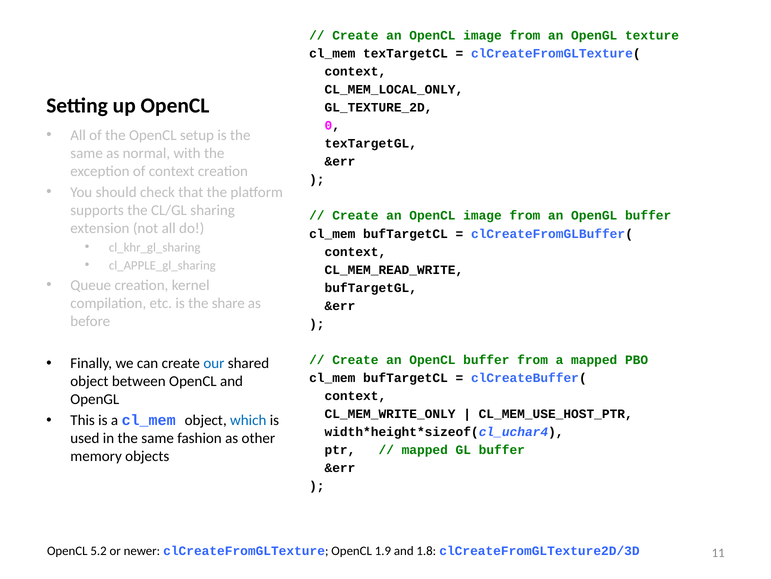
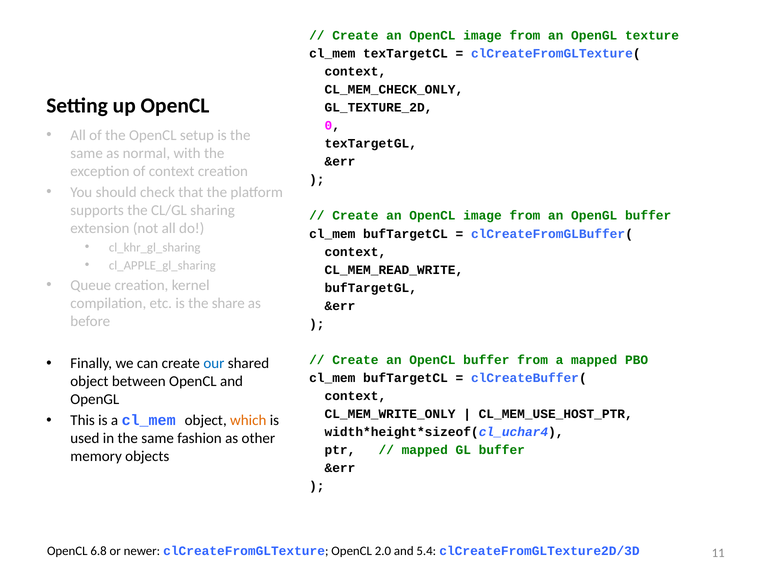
CL_MEM_LOCAL_ONLY: CL_MEM_LOCAL_ONLY -> CL_MEM_CHECK_ONLY (394, 89)
which colour: blue -> orange (248, 420)
5.2: 5.2 -> 6.8 (99, 550)
1.9: 1.9 -> 2.0 (383, 550)
1.8: 1.8 -> 5.4 (426, 550)
